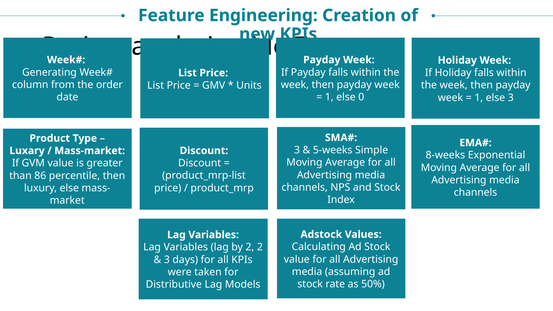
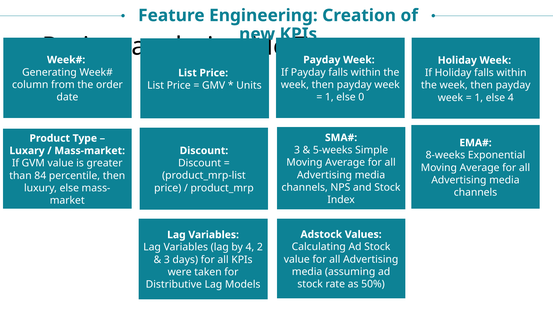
else 3: 3 -> 4 (511, 98)
86: 86 -> 84 (40, 176)
by 2: 2 -> 4 (250, 247)
